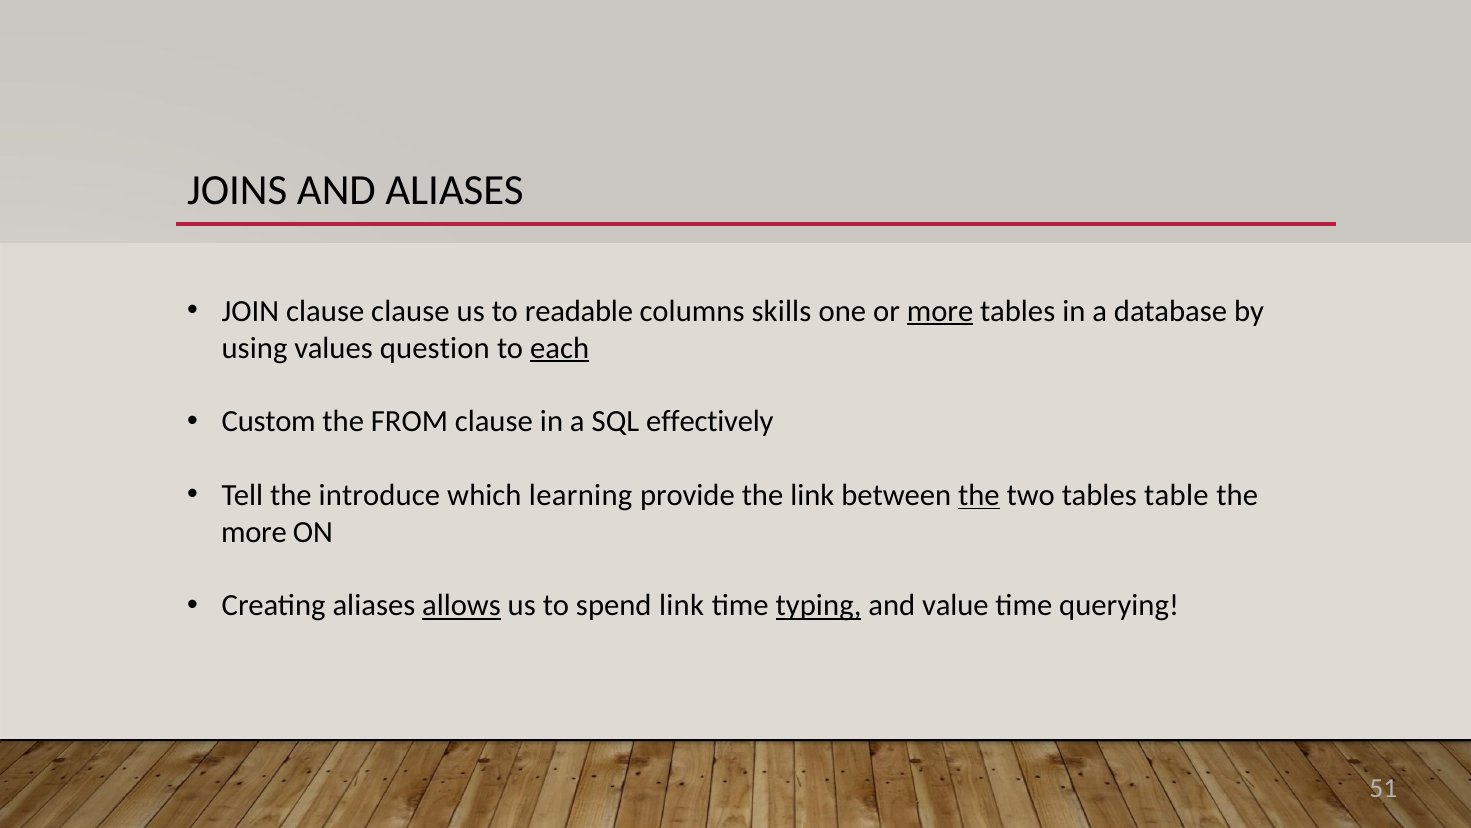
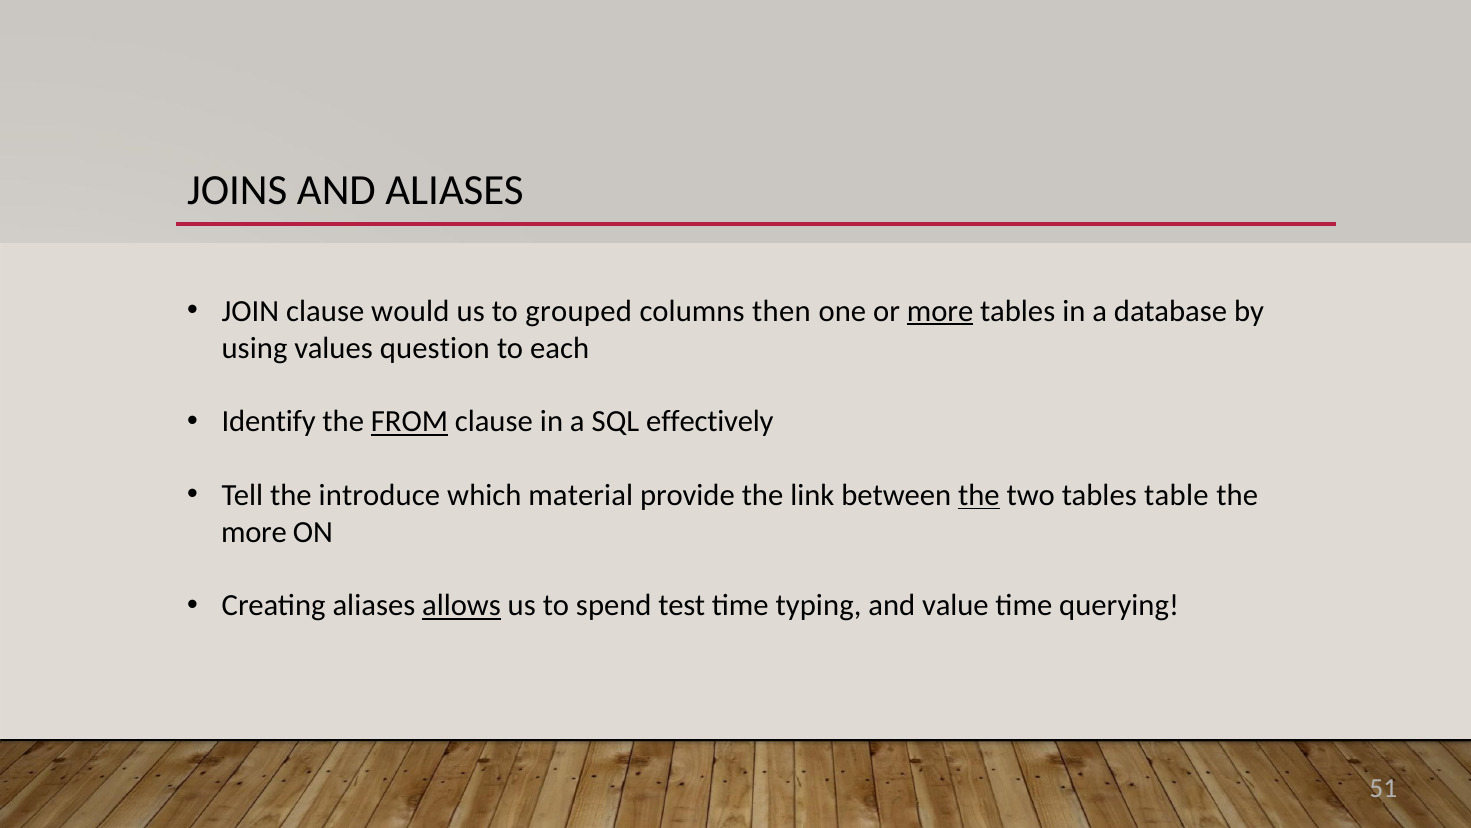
clause clause: clause -> would (410, 311)
readable: readable -> grouped (579, 311)
skills: skills -> then (781, 311)
each underline: present -> none (560, 348)
Custom: Custom -> Identify (269, 421)
FROM underline: none -> present (409, 421)
learning: learning -> material (581, 495)
spend link: link -> test (682, 605)
typing underline: present -> none (818, 605)
